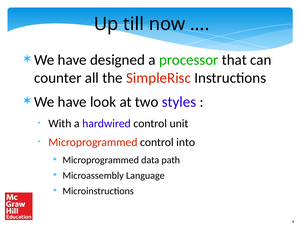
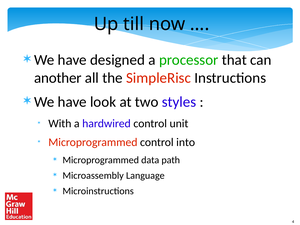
counter: counter -> another (58, 78)
